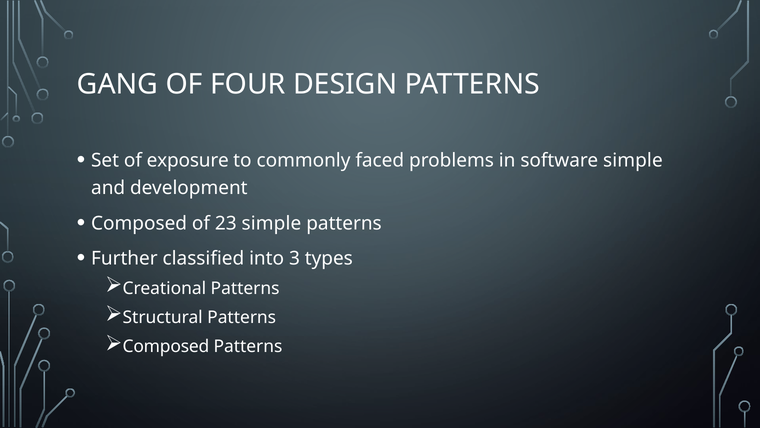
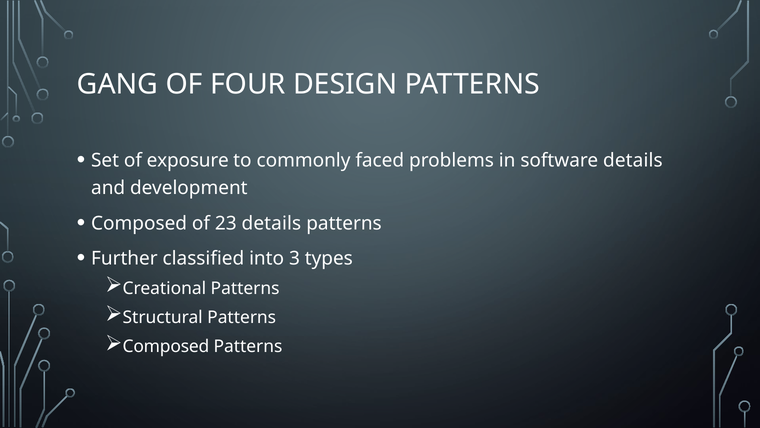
software simple: simple -> details (633, 160)
23 simple: simple -> details (271, 223)
